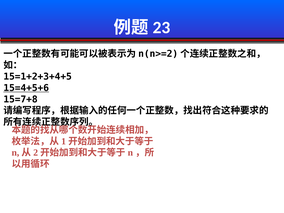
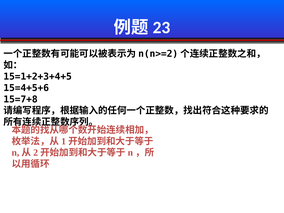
15=4+5+6 underline: present -> none (26, 88)
